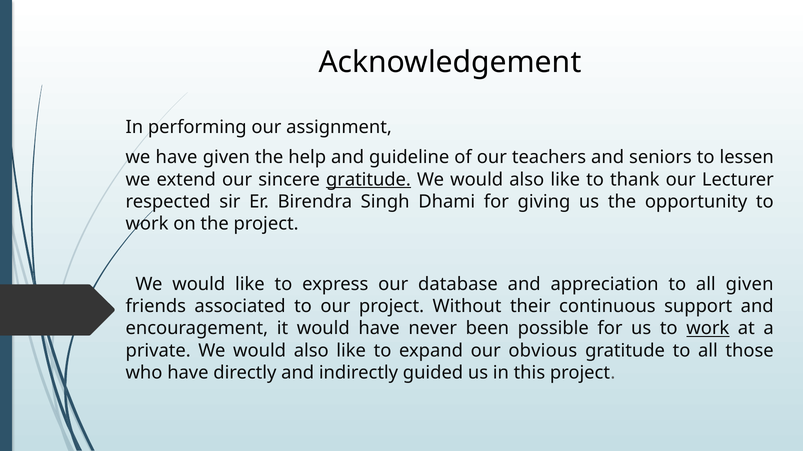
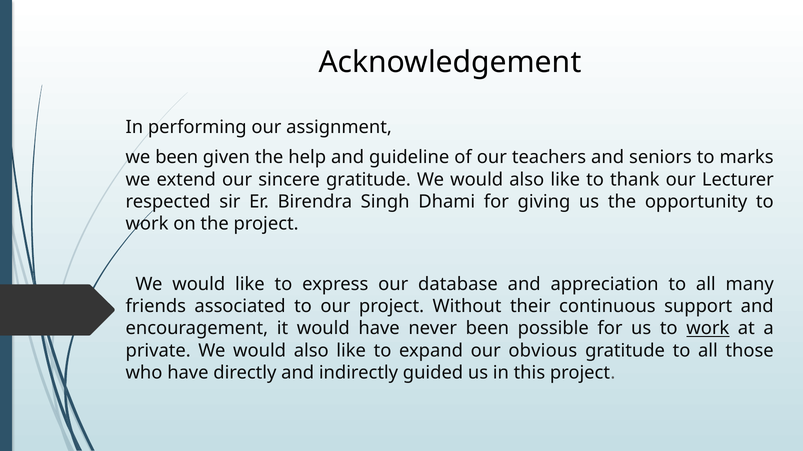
we have: have -> been (177, 158)
lessen: lessen -> marks (747, 158)
gratitude underline: present -> none (368, 180)
all given: given -> many (750, 285)
